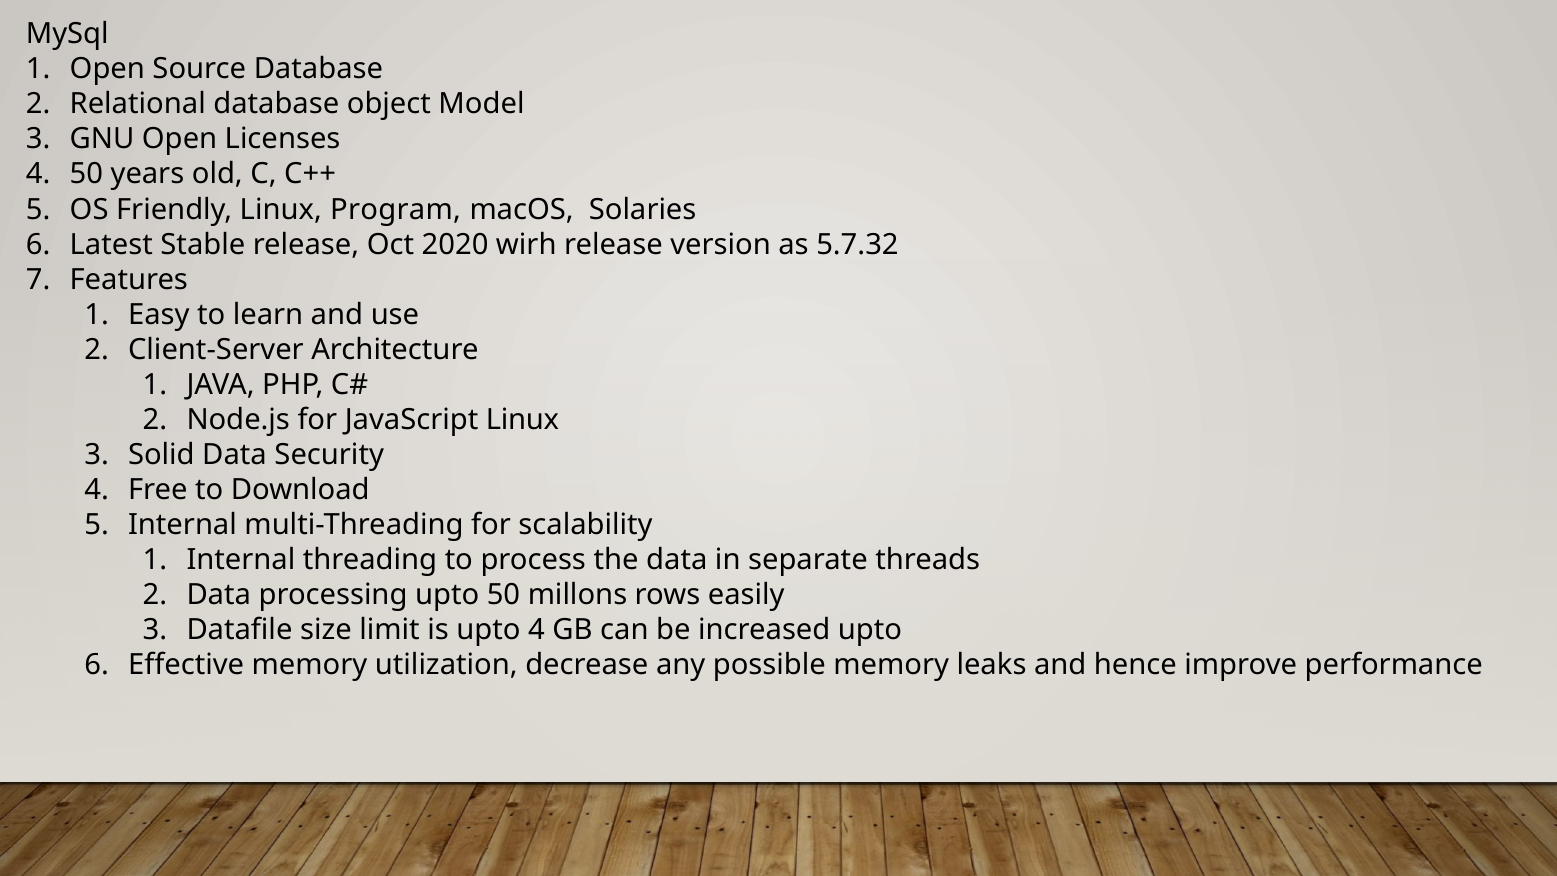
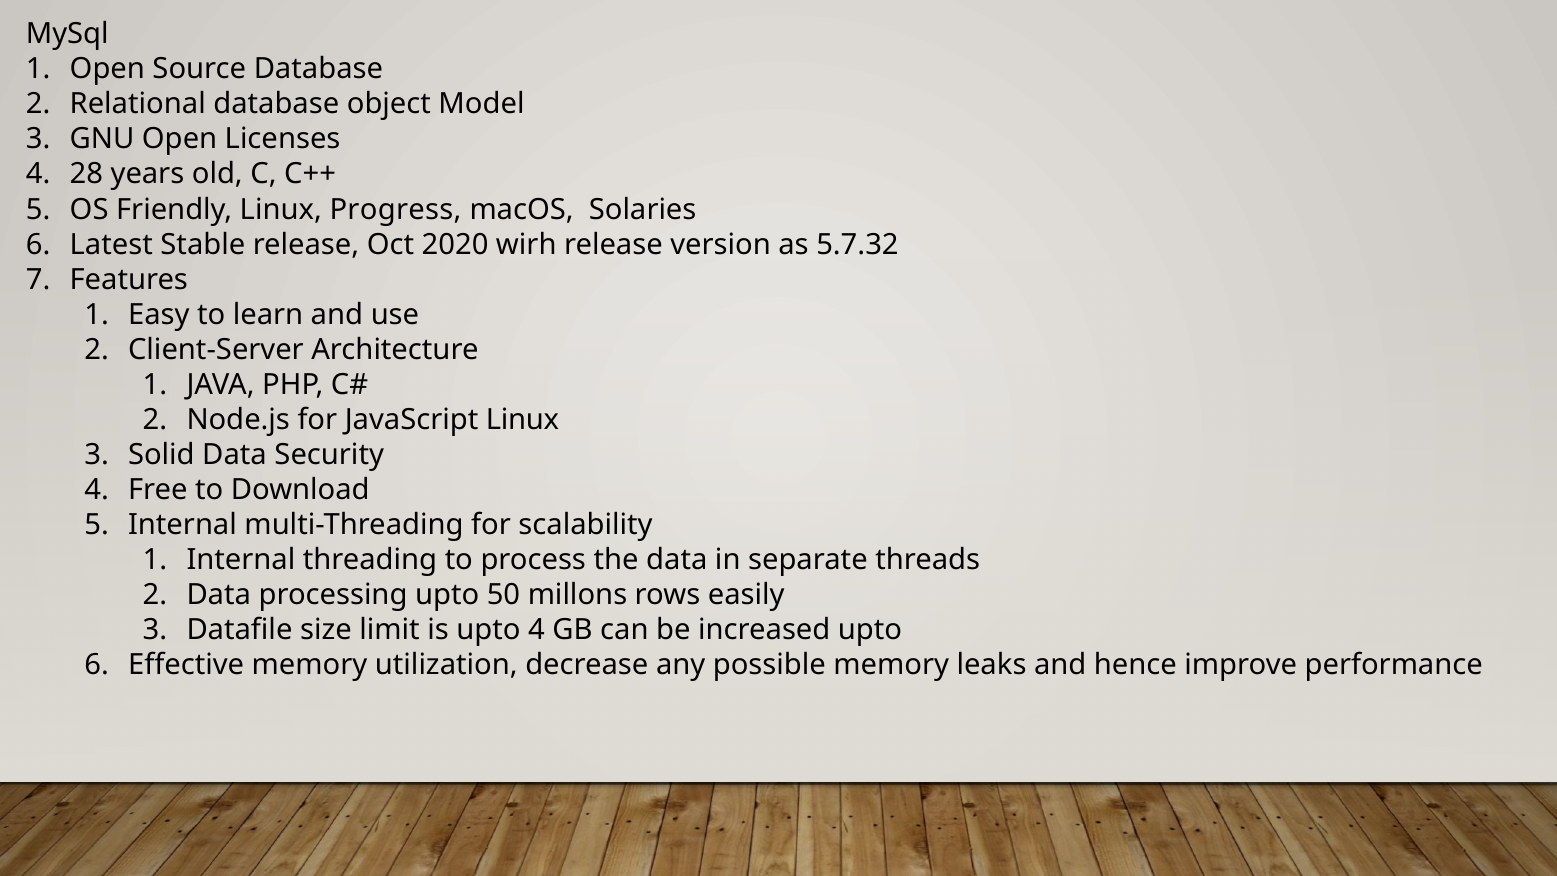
4 50: 50 -> 28 (86, 174)
Program: Program -> Progress (396, 209)
